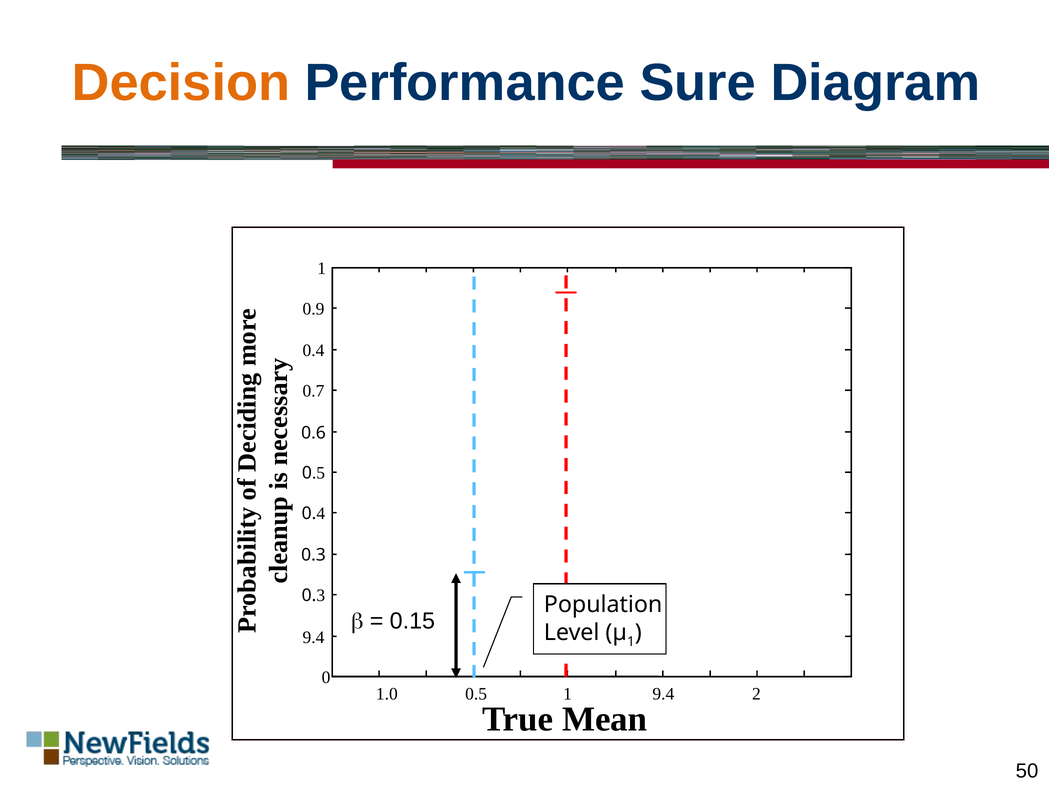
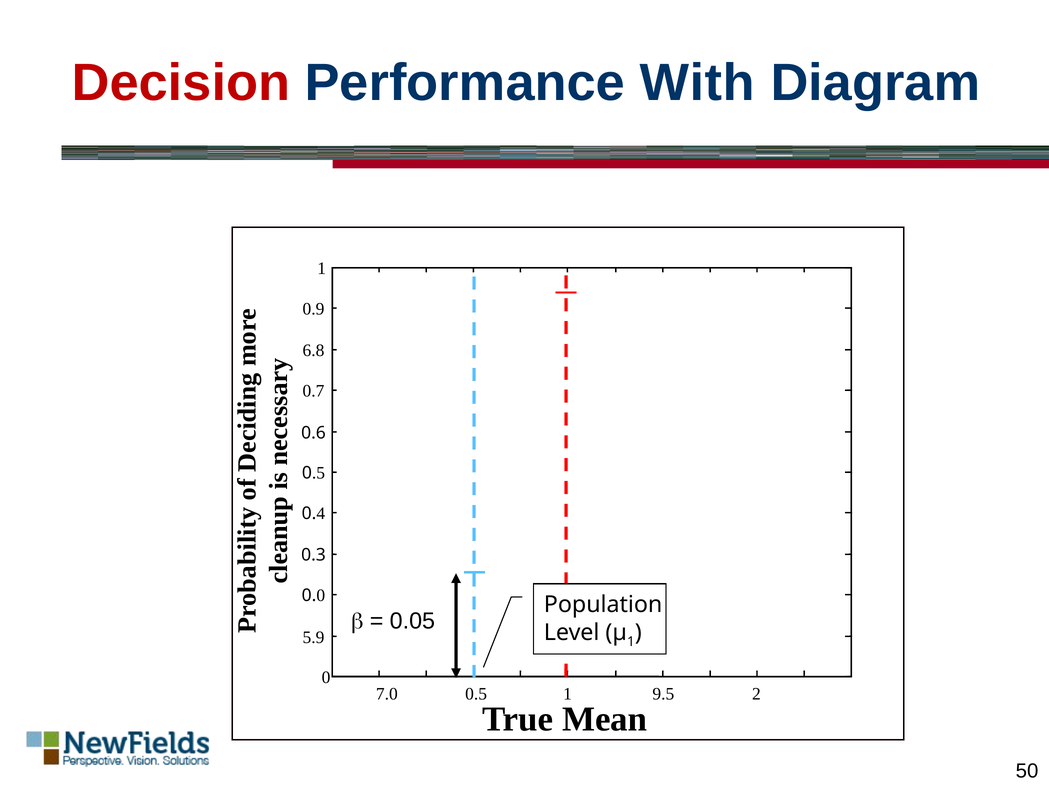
Decision colour: orange -> red (181, 83)
Sure: Sure -> With (697, 83)
0.4: 0.4 -> 6.8 (313, 351)
0 3: 3 -> 0 (321, 595)
0.15: 0.15 -> 0.05 (412, 621)
9.4: 9.4 -> 5.9 (313, 637)
1.0: 1.0 -> 7.0 (387, 694)
1 9.4: 9.4 -> 9.5 (663, 694)
